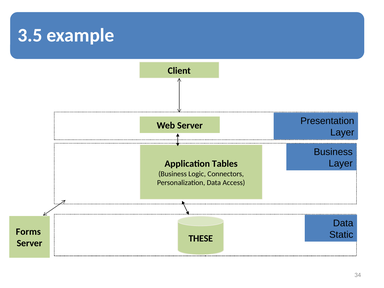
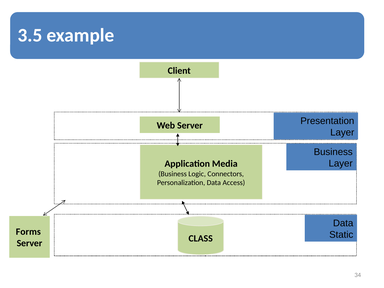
Tables: Tables -> Media (225, 164)
THESE: THESE -> CLASS (201, 239)
